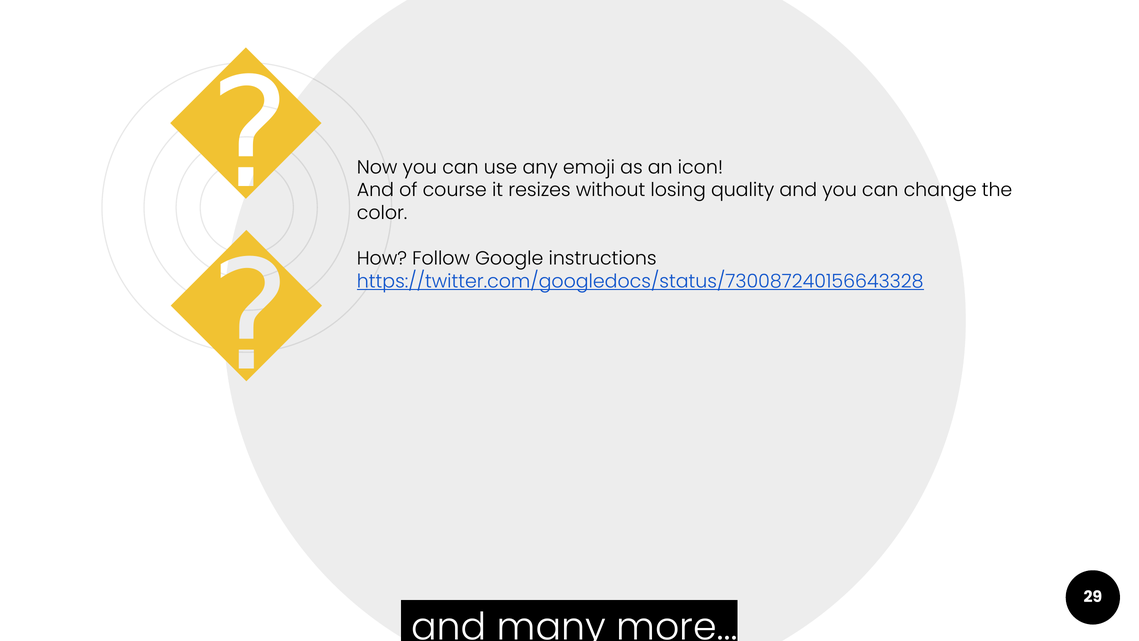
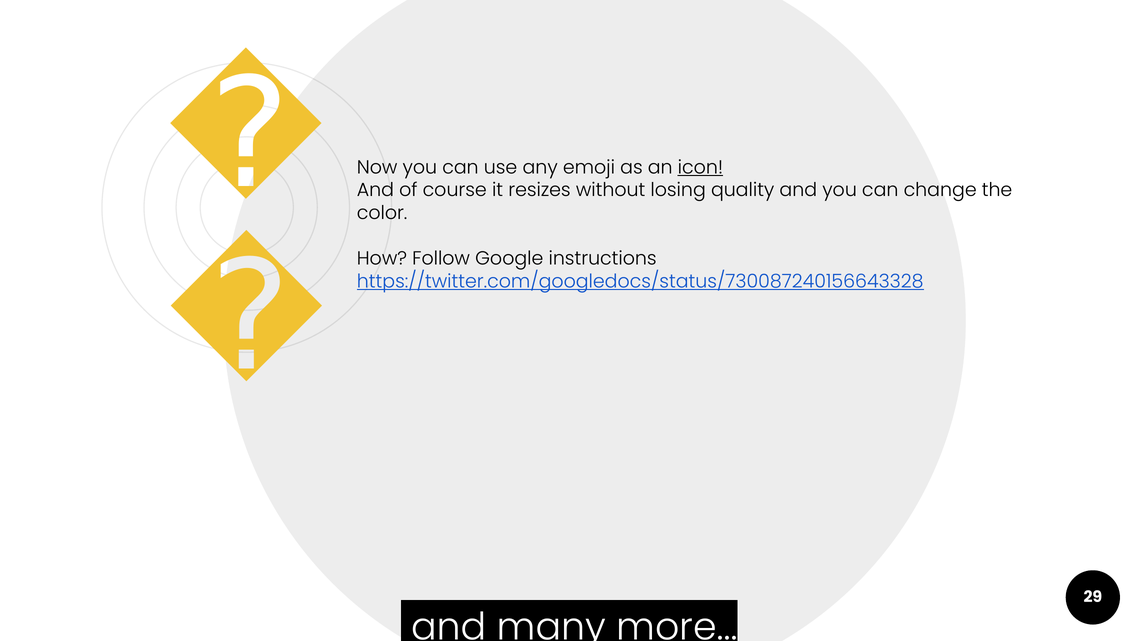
icon underline: none -> present (700, 167)
